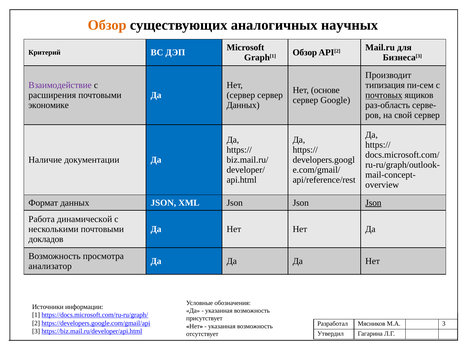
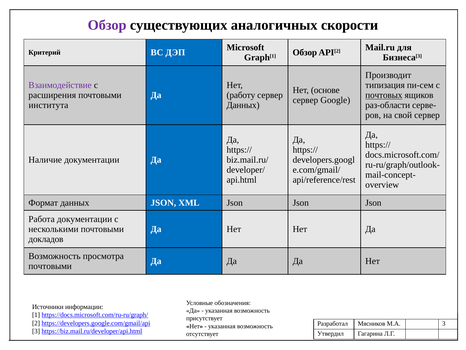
Обзор colour: orange -> purple (107, 25)
научных: научных -> скорости (350, 25)
сервер: сервер -> работу (241, 95)
экономике: экономике -> института (48, 105)
раз-область: раз-область -> раз-области (388, 105)
Json underline: present -> none (373, 202)
Работа динамической: динамической -> документации (85, 219)
анализатор: анализатор -> почтовыми (50, 266)
